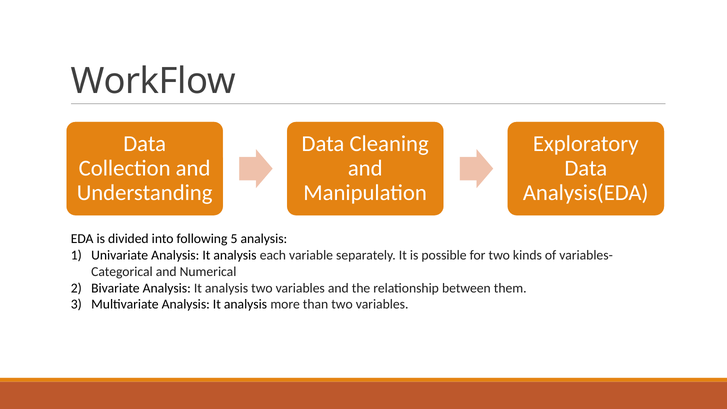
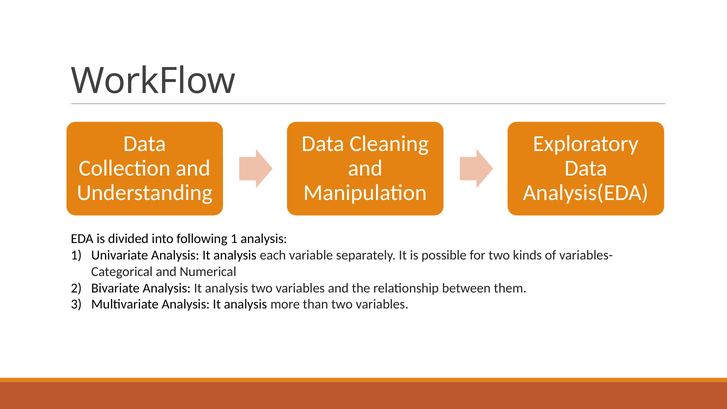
following 5: 5 -> 1 (234, 239)
